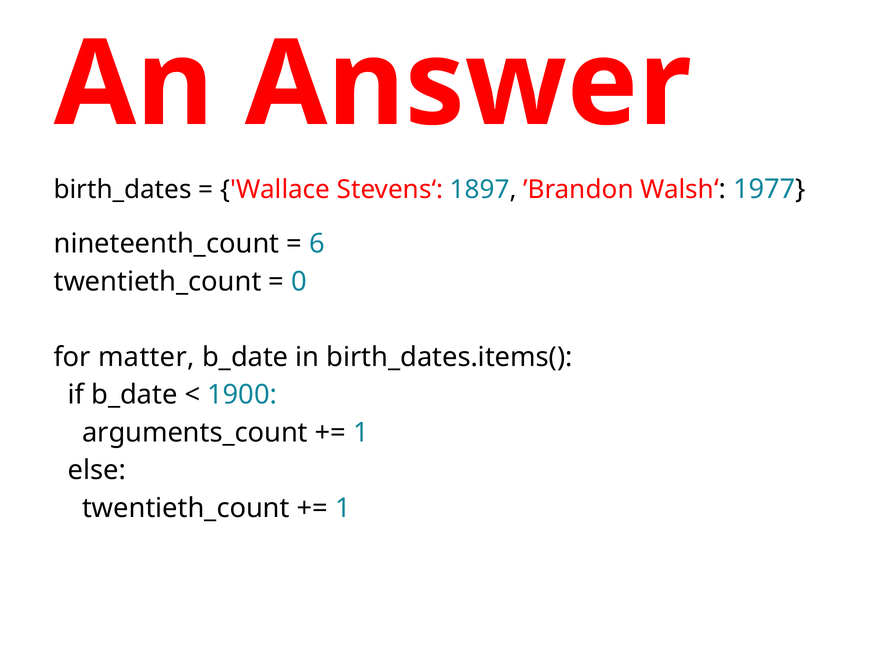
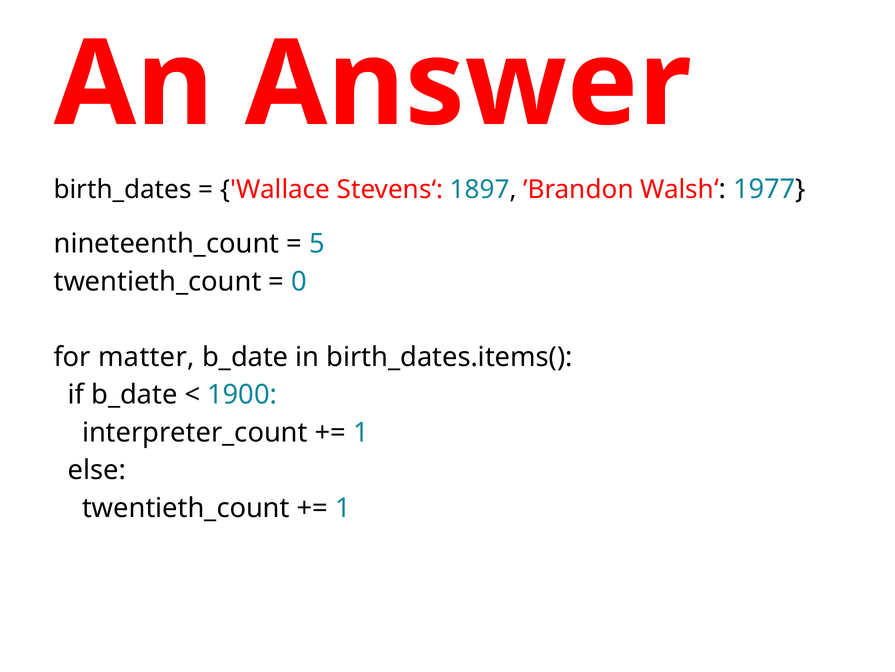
6: 6 -> 5 (317, 244)
arguments_count: arguments_count -> interpreter_count (195, 432)
